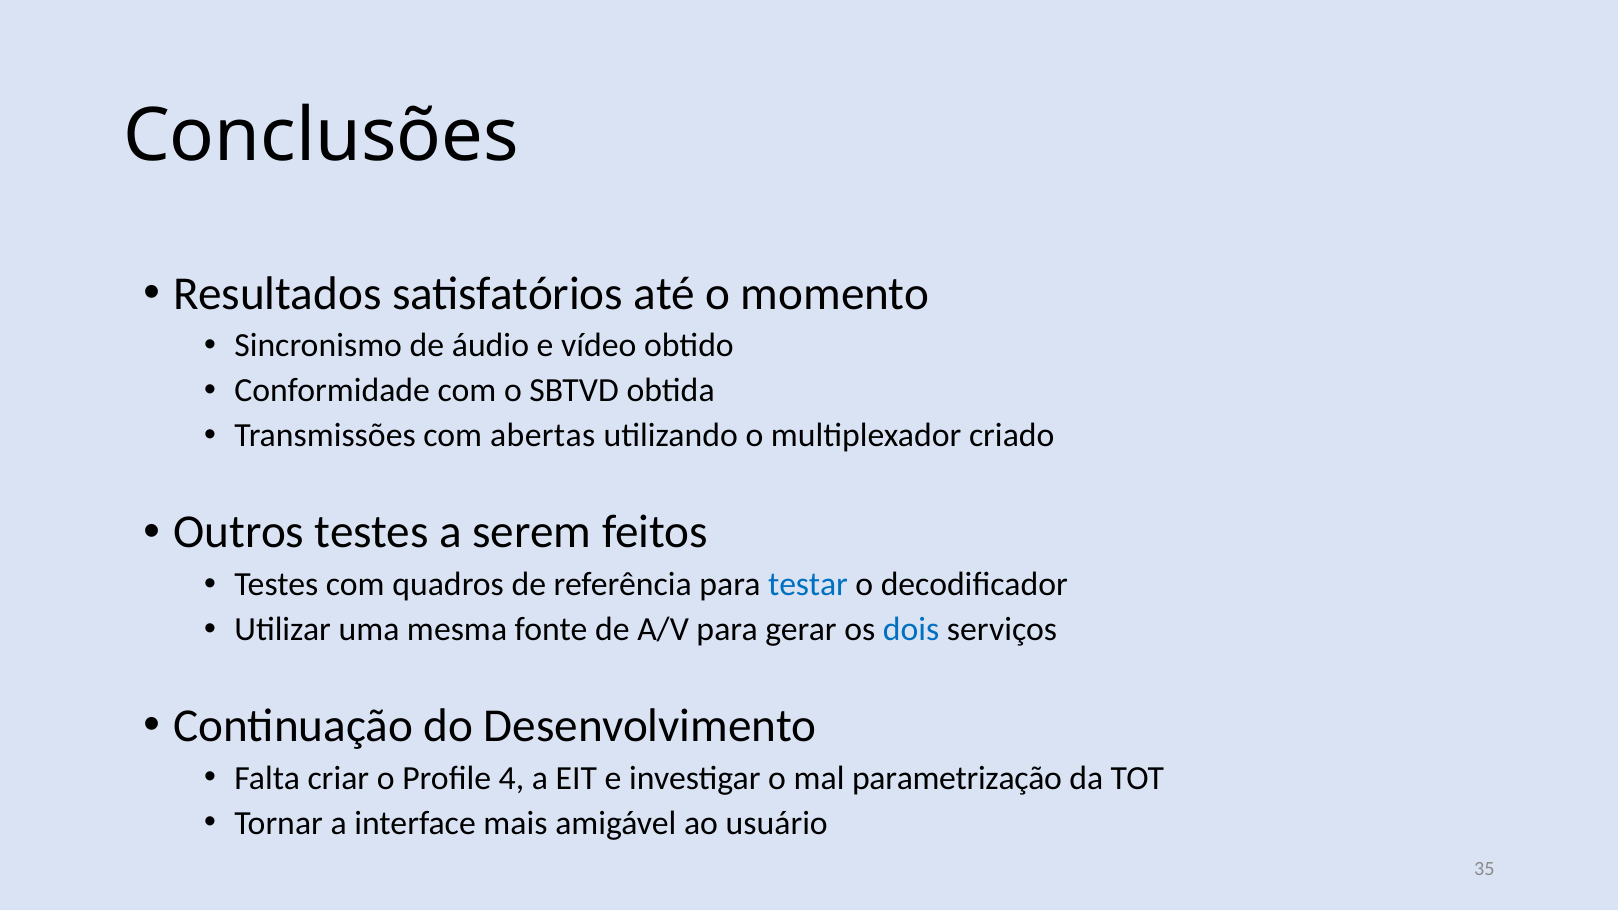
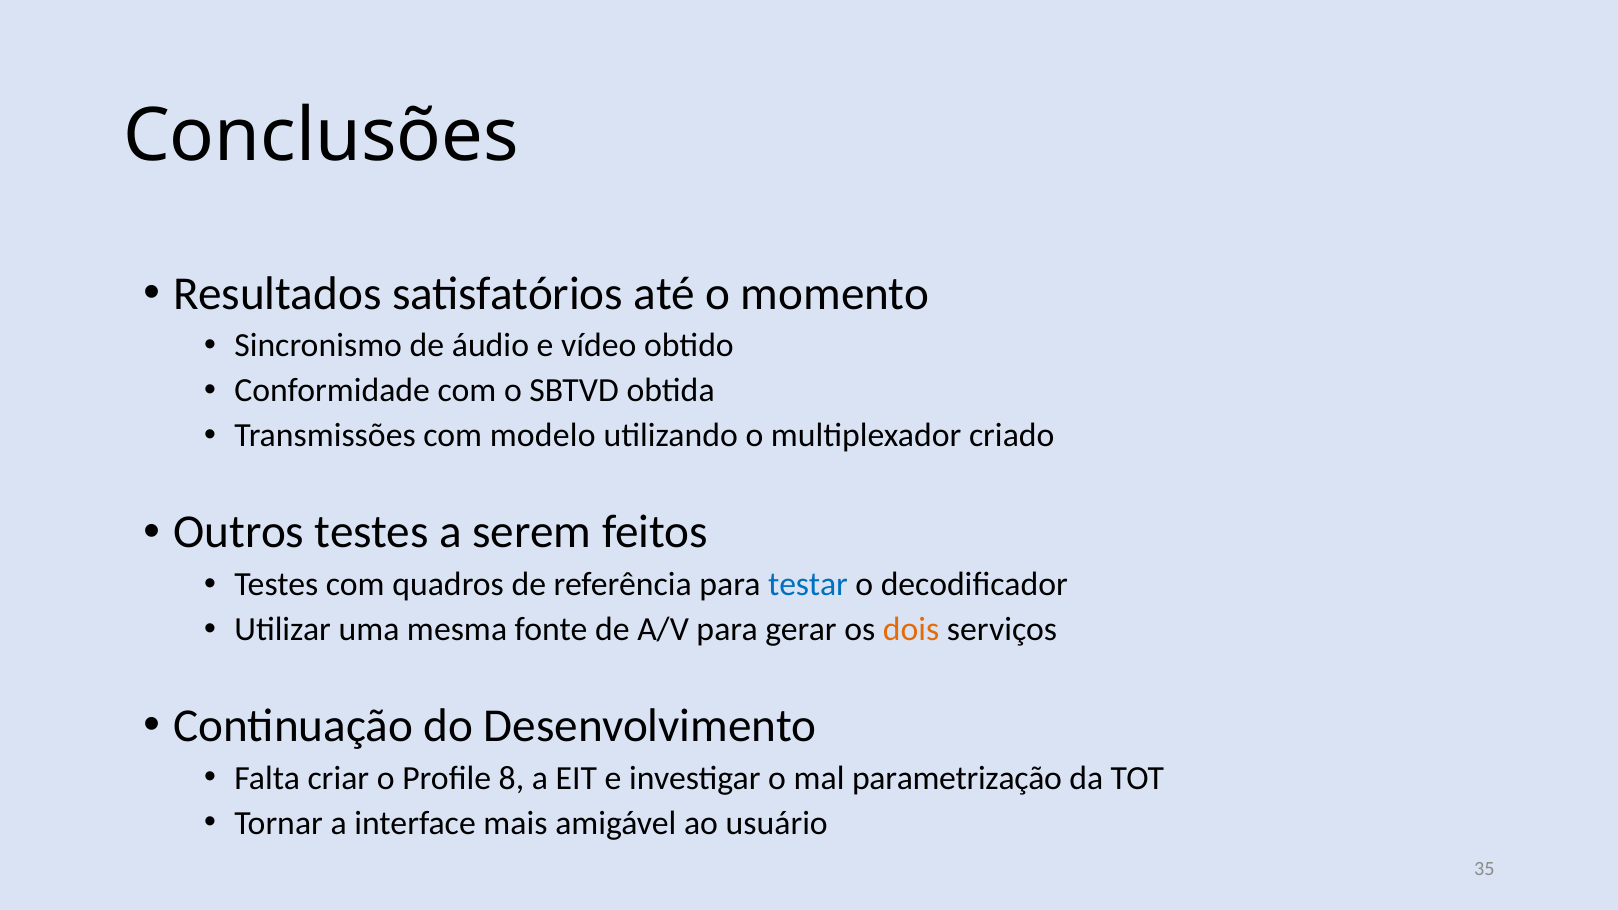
abertas: abertas -> modelo (543, 436)
dois colour: blue -> orange (911, 629)
4: 4 -> 8 (511, 778)
